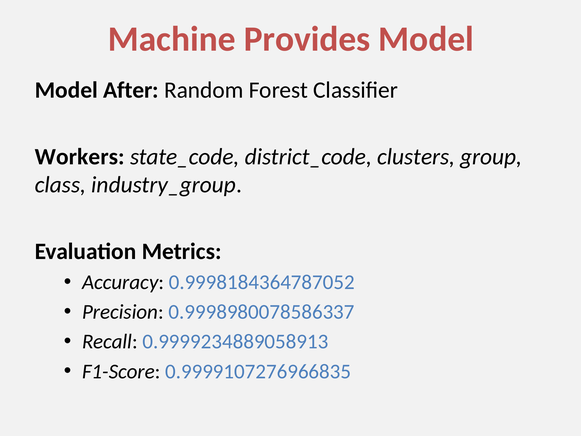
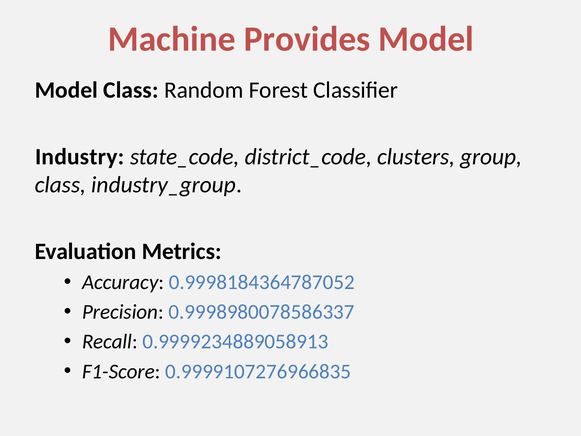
Model After: After -> Class (131, 90)
Workers: Workers -> Industry (80, 157)
